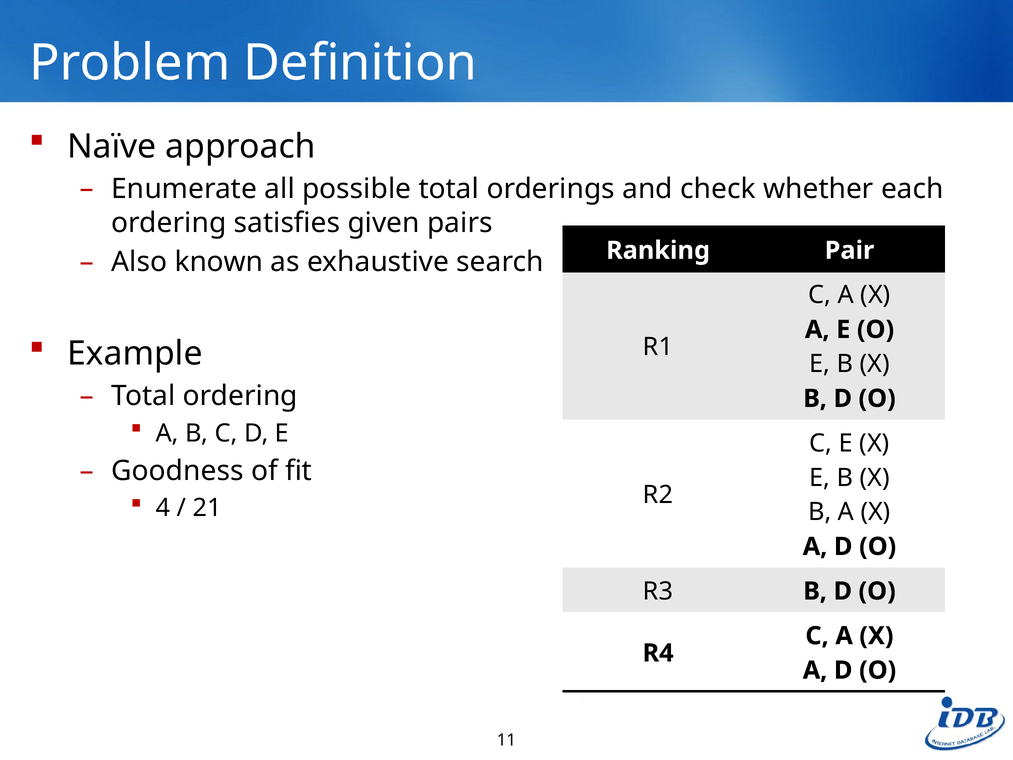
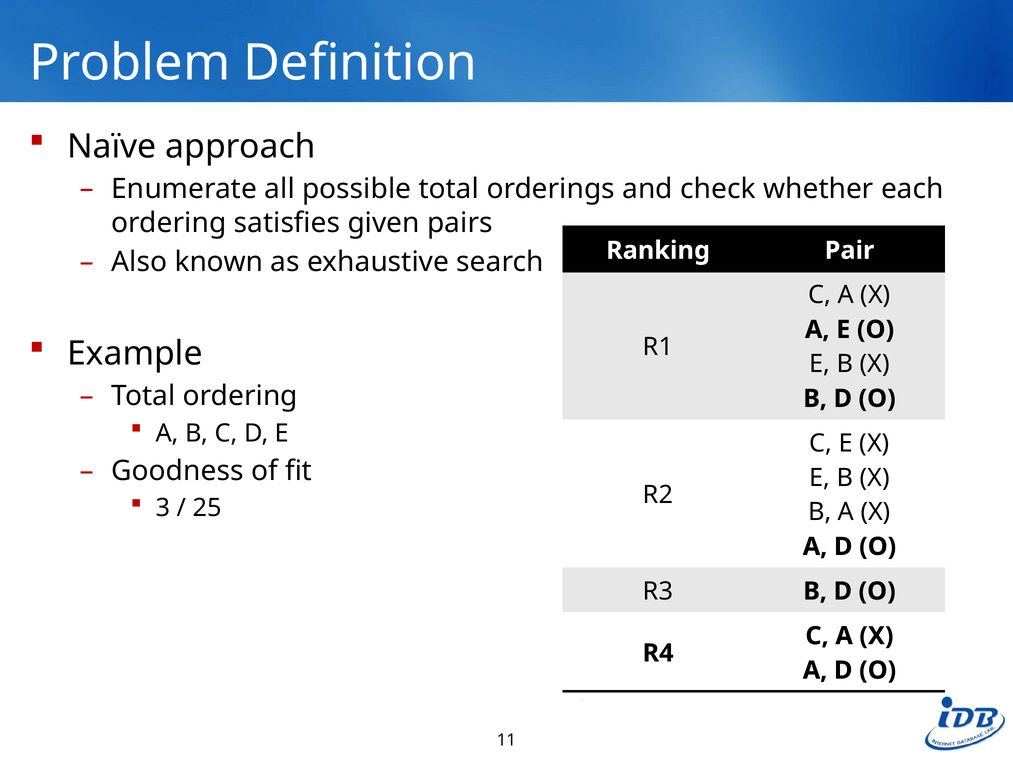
4: 4 -> 3 (163, 508)
21: 21 -> 25 (207, 508)
